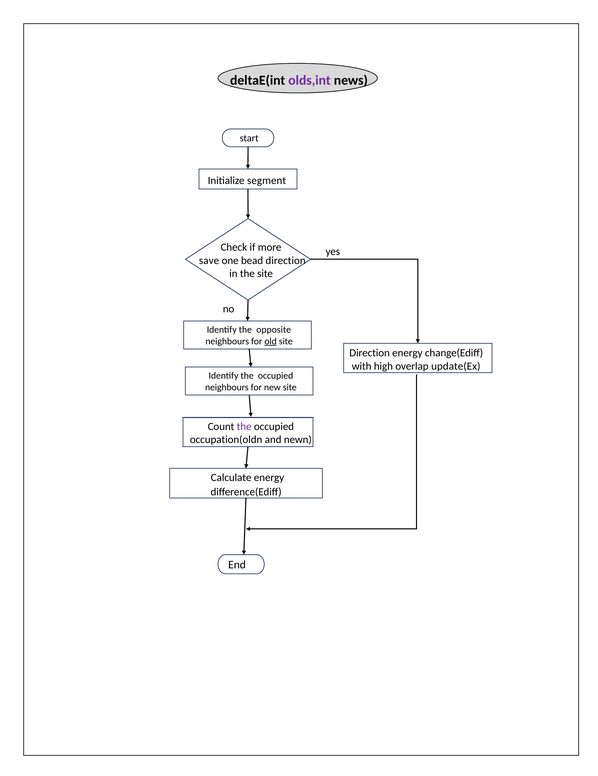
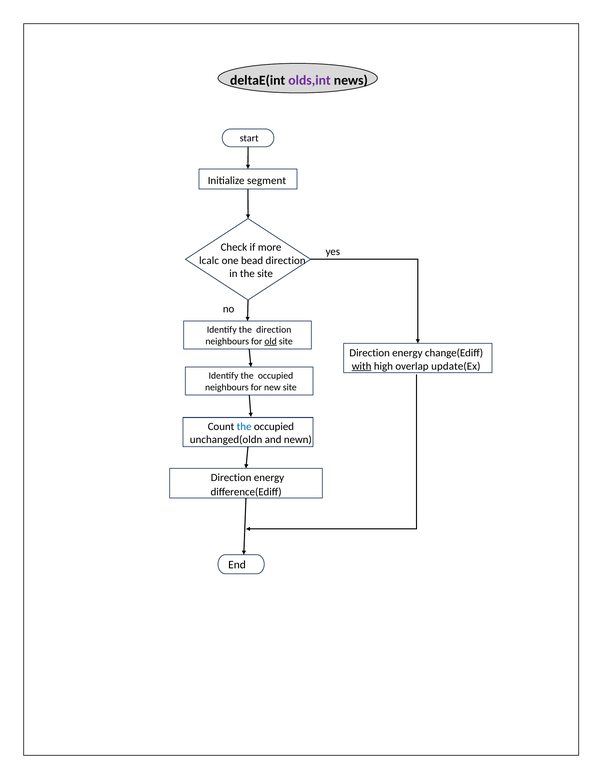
save: save -> lcalc (209, 260)
the opposite: opposite -> direction (274, 330)
with underline: none -> present (362, 366)
the colour: purple -> blue (244, 427)
occupation(oldn: occupation(oldn -> unchanged(oldn (226, 440)
Calculate: Calculate -> Direction (231, 477)
